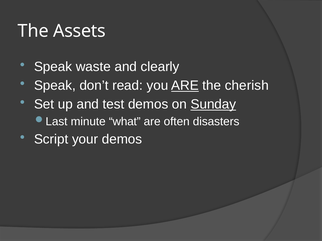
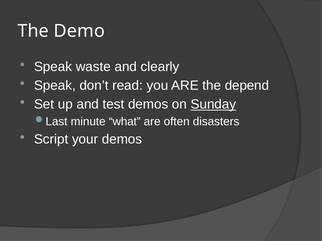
Assets: Assets -> Demo (79, 31)
ARE underline: present -> none (185, 86)
cherish: cherish -> depend (247, 86)
